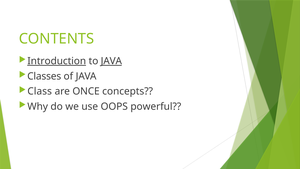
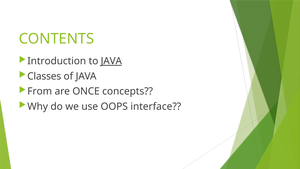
Introduction underline: present -> none (57, 61)
Class: Class -> From (40, 91)
powerful: powerful -> interface (156, 106)
